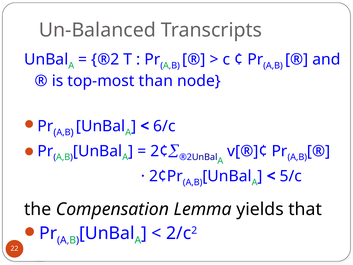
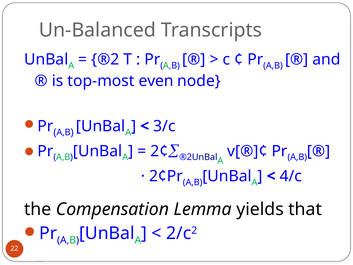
than: than -> even (156, 81)
6/c: 6/c -> 3/c (164, 126)
5/c: 5/c -> 4/c (291, 176)
